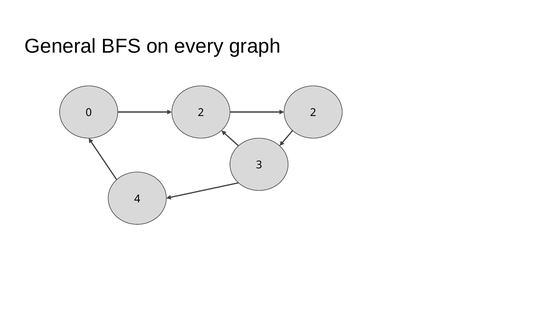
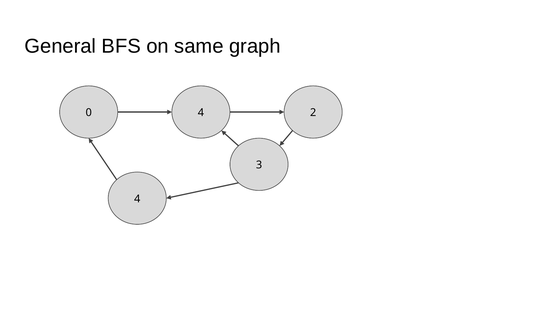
every: every -> same (199, 46)
0 2: 2 -> 4 (201, 113)
